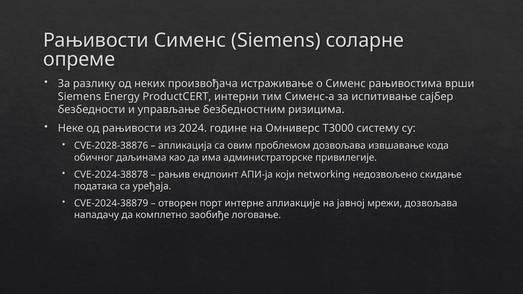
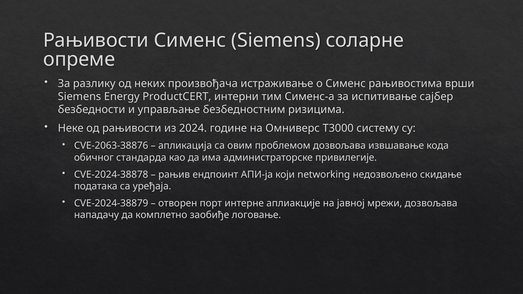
CVE-2028-38876: CVE-2028-38876 -> CVE-2063-38876 (111, 146)
даљинама: даљинама -> стандарда (141, 158)
